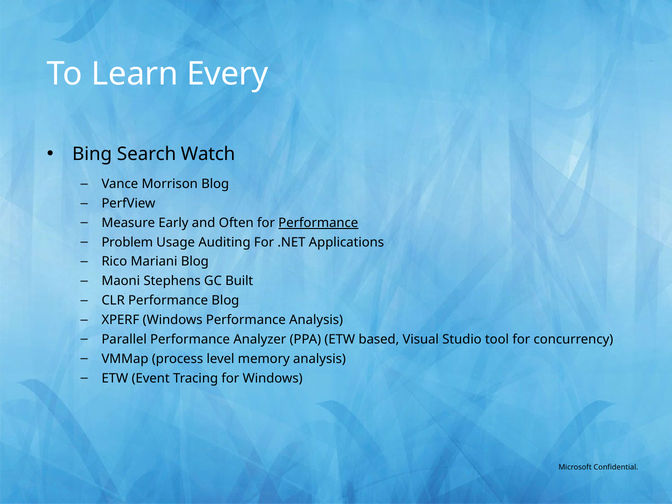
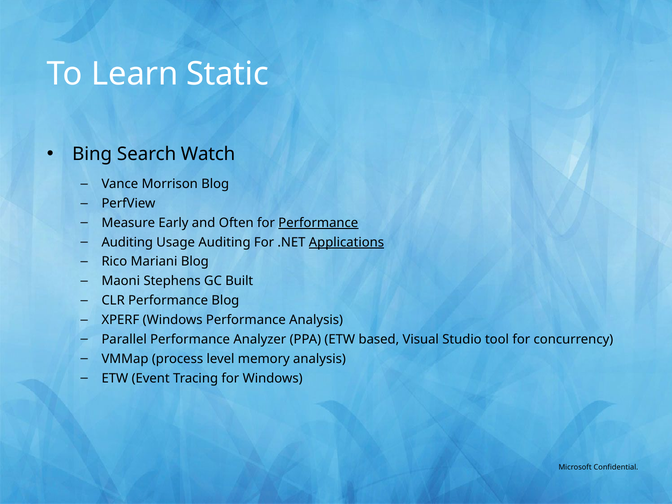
Every: Every -> Static (228, 74)
Problem: Problem -> Auditing (127, 242)
Applications underline: none -> present (346, 242)
